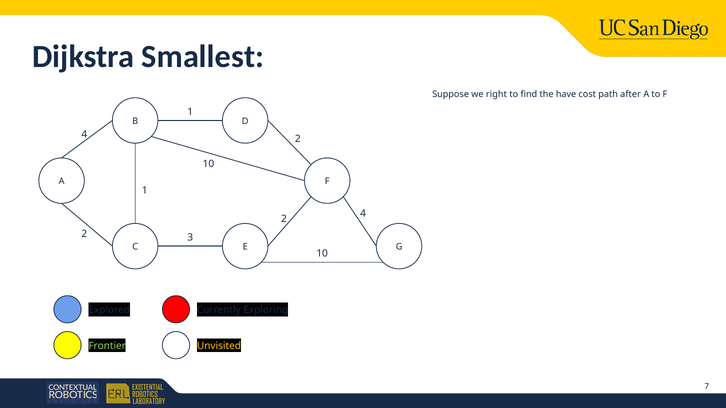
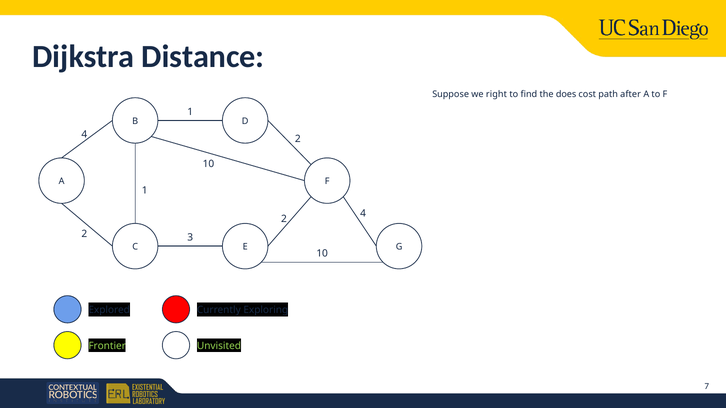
Smallest: Smallest -> Distance (203, 57)
have: have -> does (566, 94)
Unvisited colour: yellow -> light green (219, 346)
